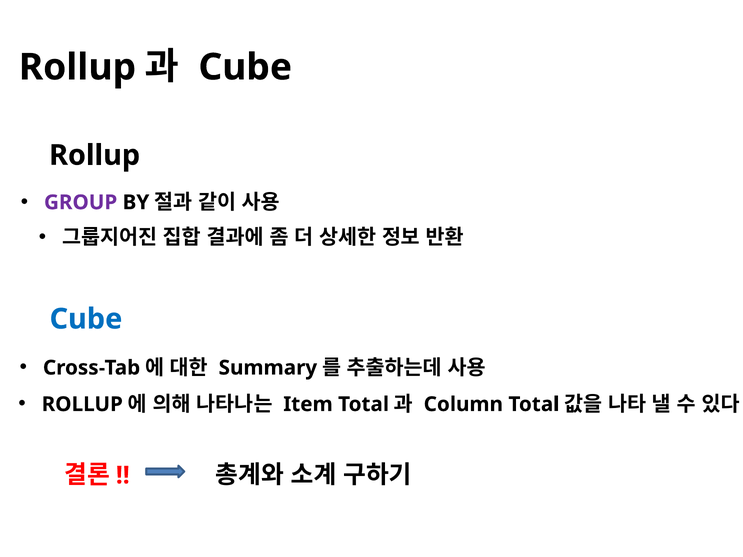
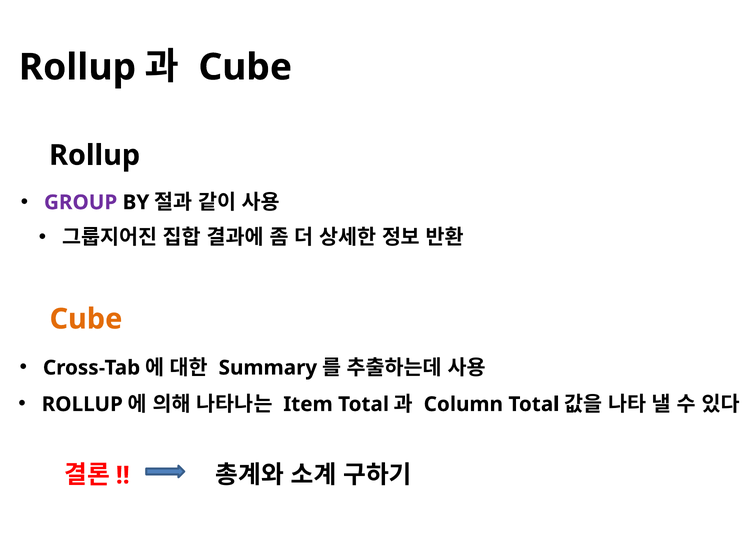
Cube colour: blue -> orange (86, 319)
